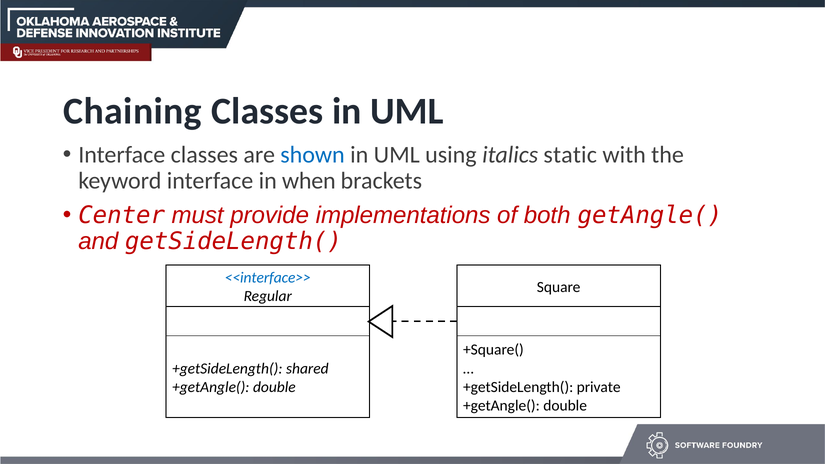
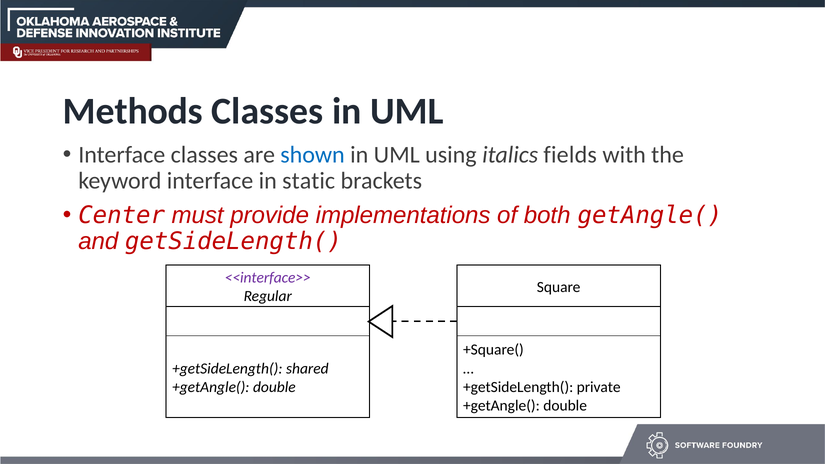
Chaining: Chaining -> Methods (133, 111)
static: static -> fields (570, 155)
when: when -> static (309, 181)
<<interface>> colour: blue -> purple (268, 278)
